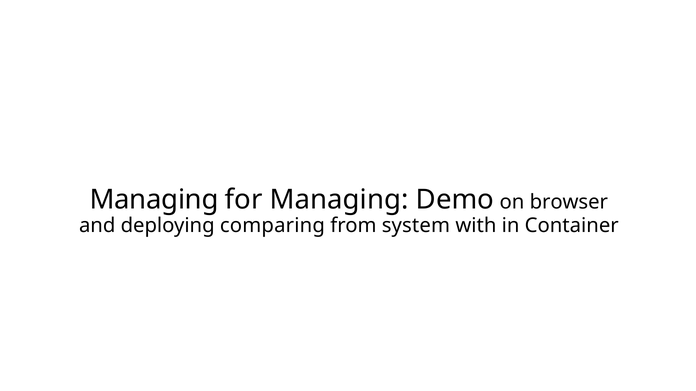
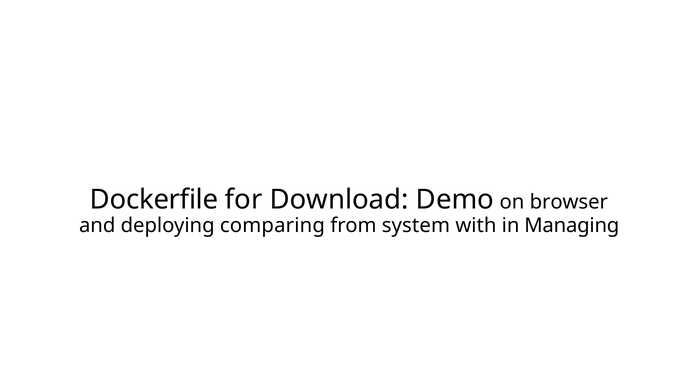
Managing: Managing -> Dockerfile (154, 200)
for Managing: Managing -> Download (339, 200)
Container: Container -> Managing (572, 226)
